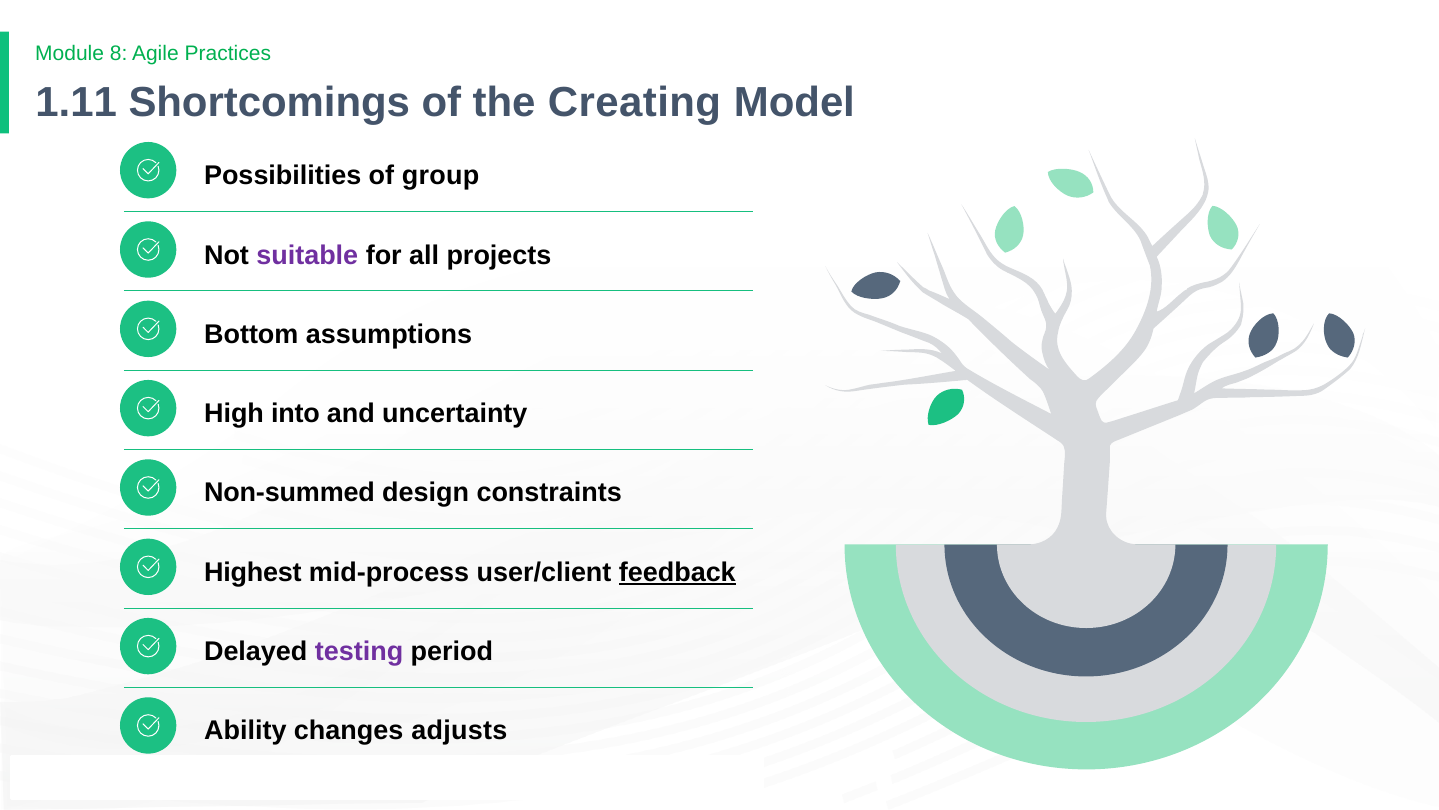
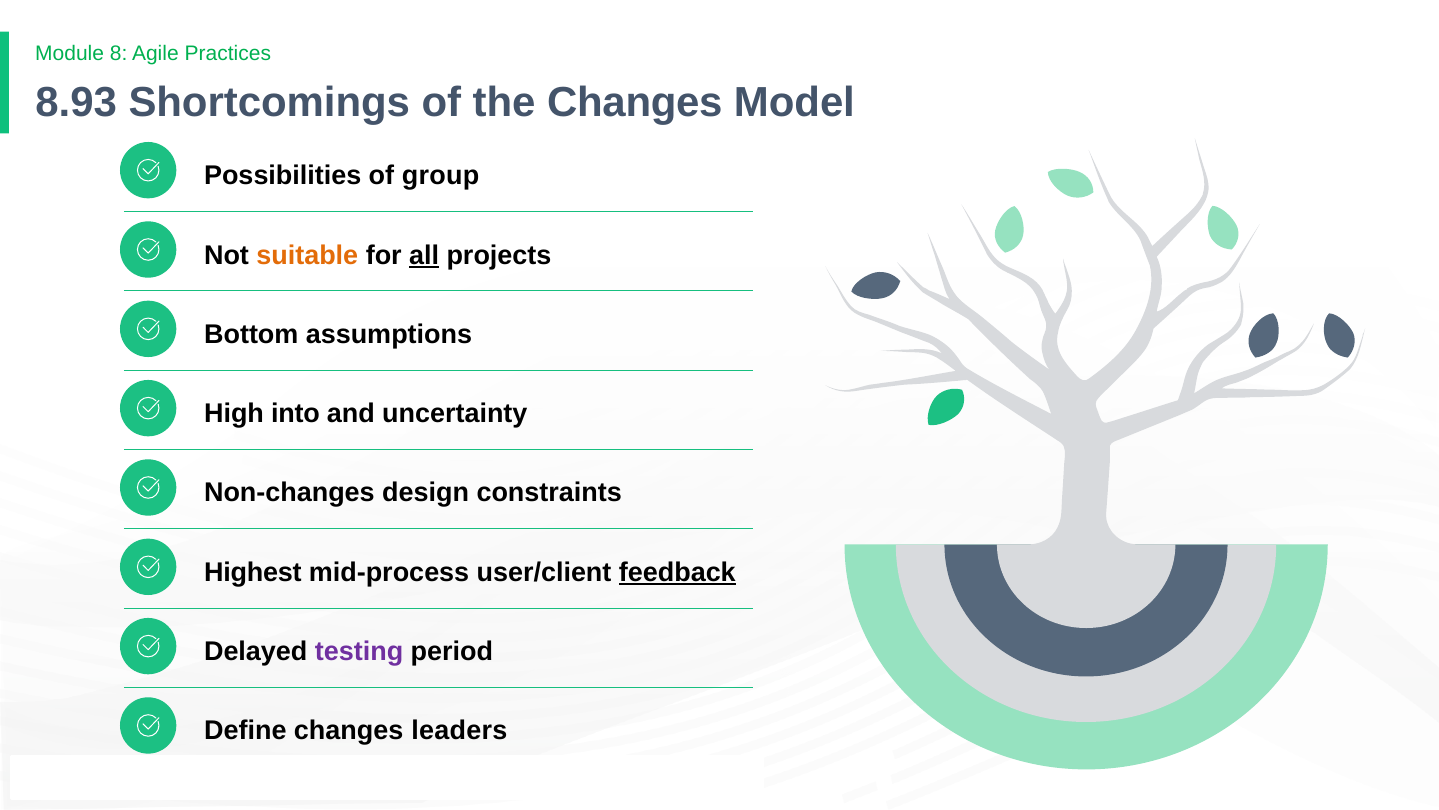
1.11: 1.11 -> 8.93 (76, 103)
the Creating: Creating -> Changes (635, 103)
suitable colour: purple -> orange (307, 255)
all underline: none -> present (424, 255)
Non-summed: Non-summed -> Non-changes (289, 493)
Ability: Ability -> Define (245, 731)
adjusts: adjusts -> leaders (459, 731)
